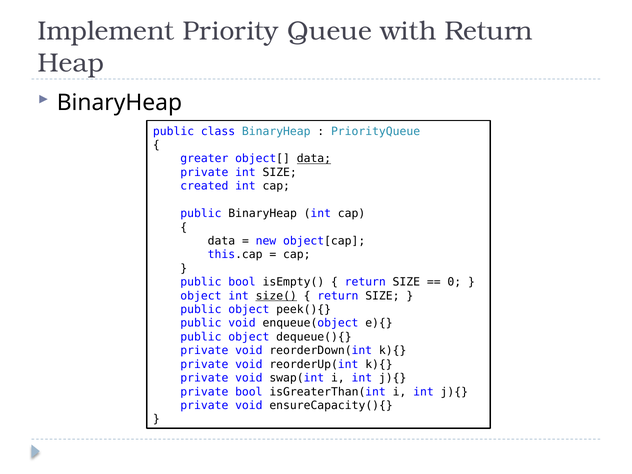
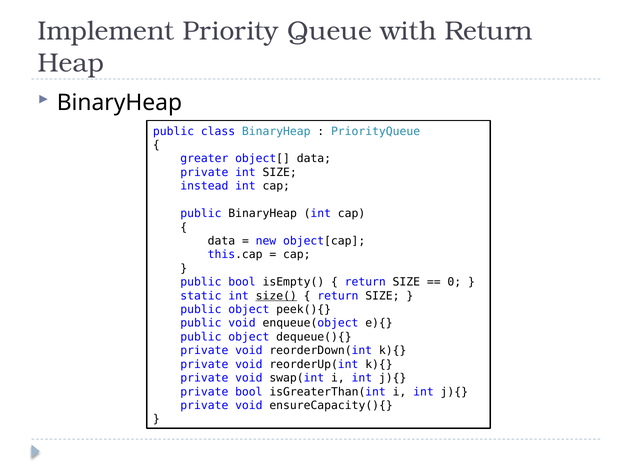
data underline: present -> none (314, 159)
created: created -> instead (204, 186)
object: object -> static (201, 296)
